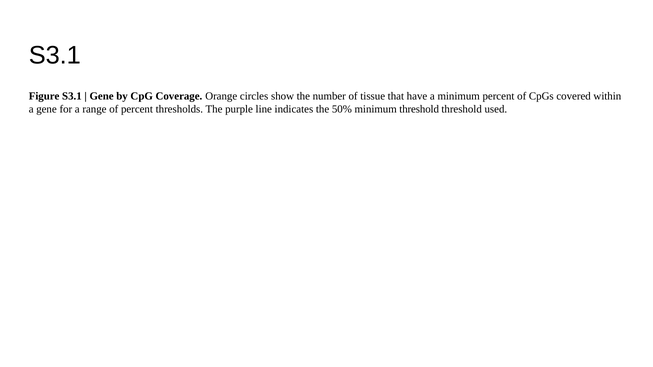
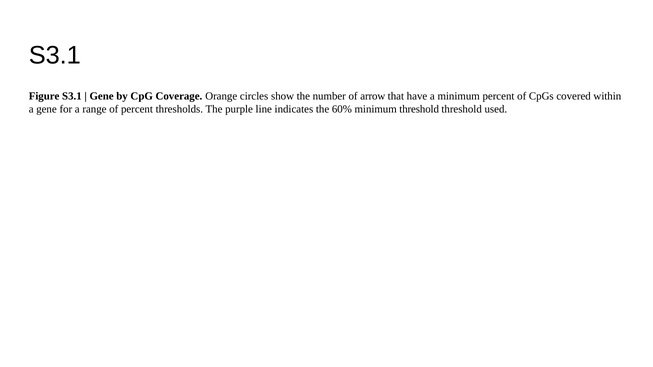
tissue: tissue -> arrow (373, 96)
50%: 50% -> 60% (342, 109)
